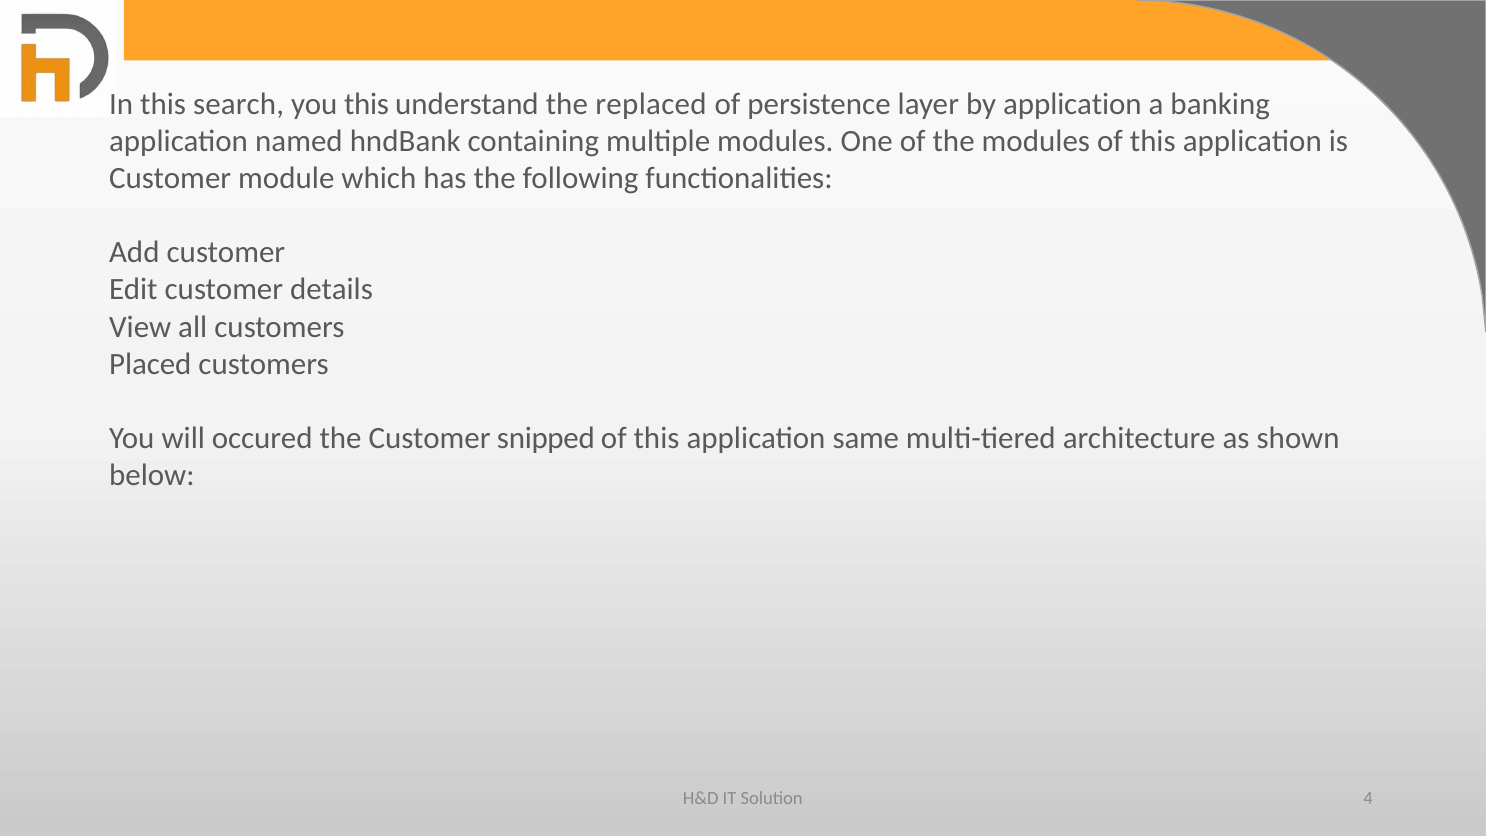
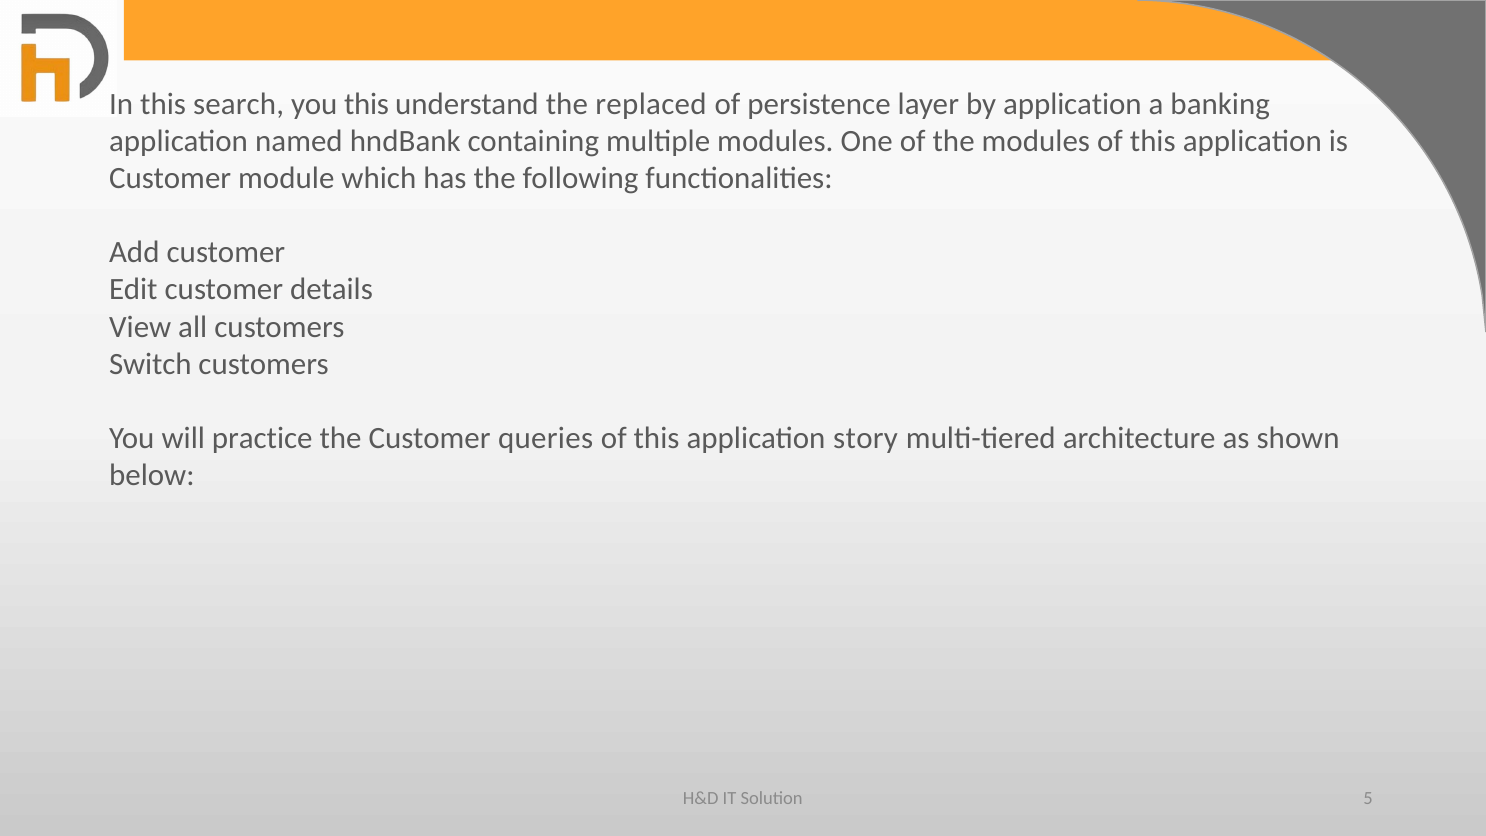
Placed: Placed -> Switch (150, 364)
occured: occured -> practice (262, 438)
snipped: snipped -> queries (546, 438)
same: same -> story (866, 438)
4: 4 -> 5 (1368, 798)
